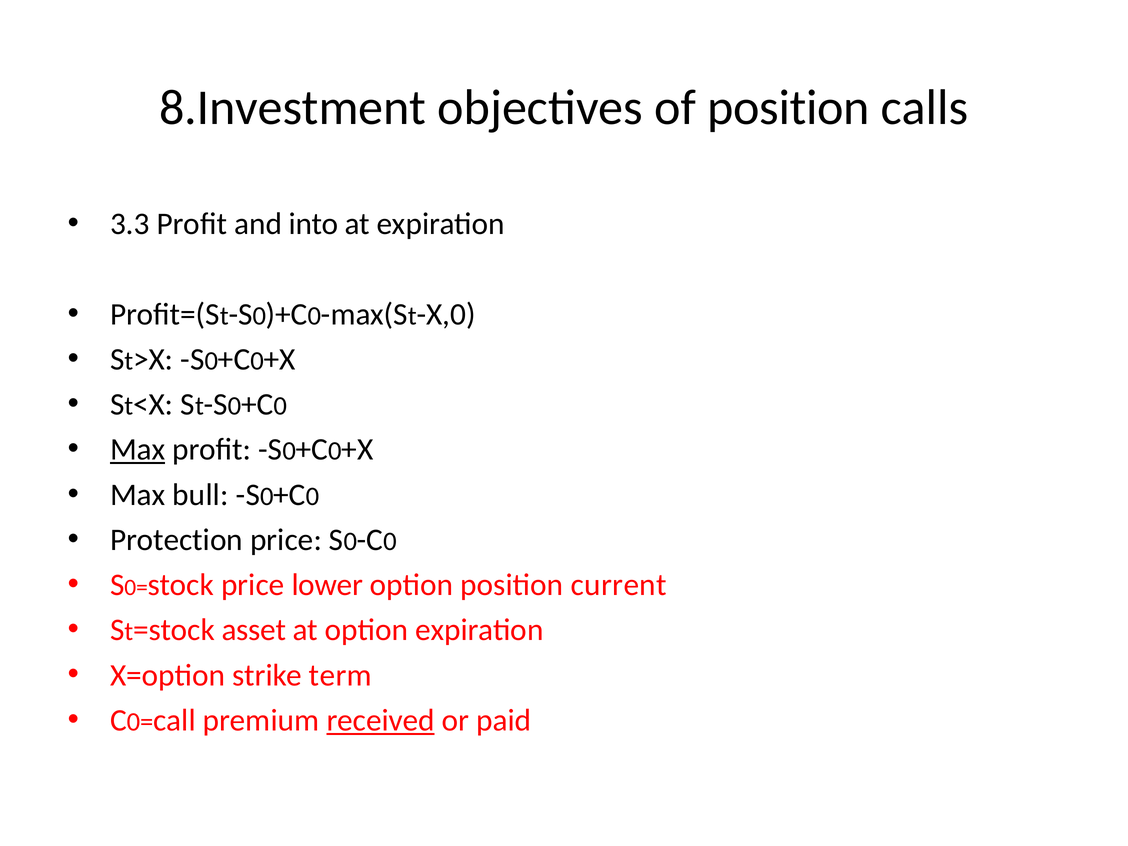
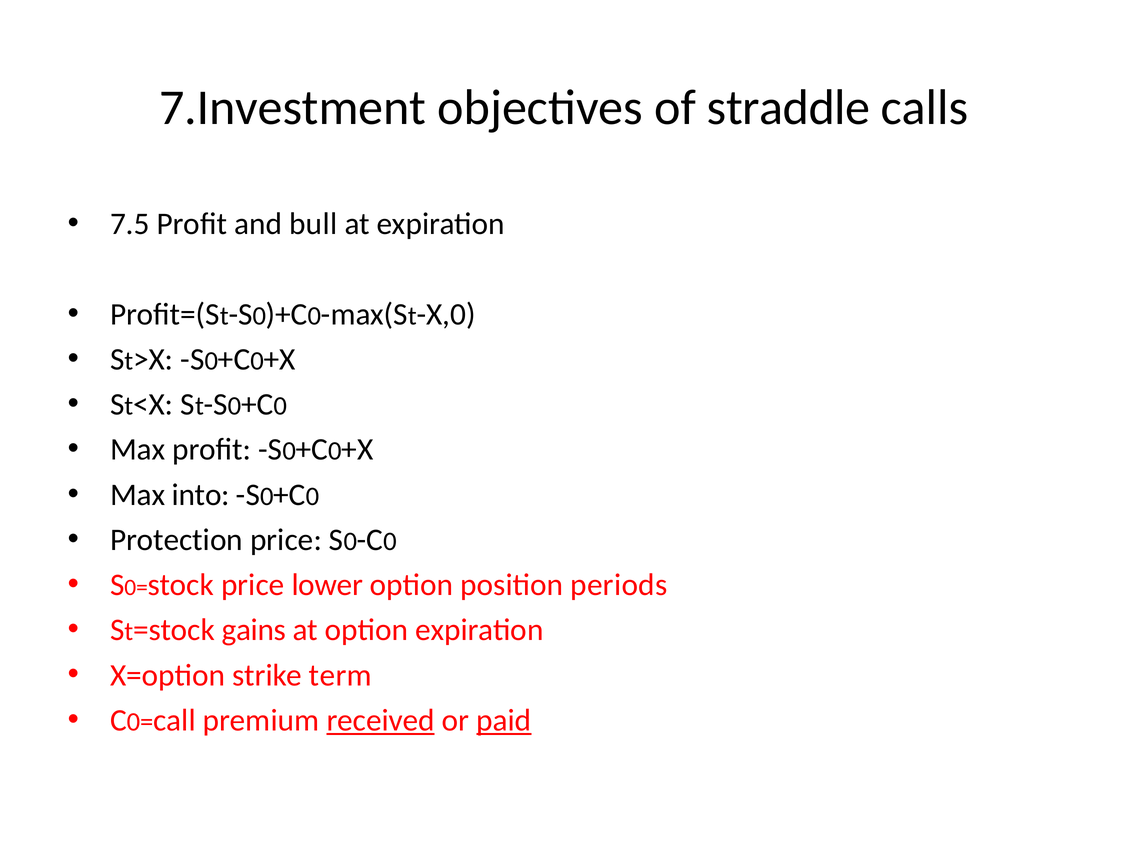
8.Investment: 8.Investment -> 7.Investment (293, 108)
of position: position -> straddle (789, 108)
3.3: 3.3 -> 7.5 (130, 224)
into: into -> bull (313, 224)
Max underline: present -> none (138, 450)
bull: bull -> into (201, 495)
current: current -> periods (619, 585)
asset: asset -> gains (254, 630)
paid underline: none -> present (504, 720)
